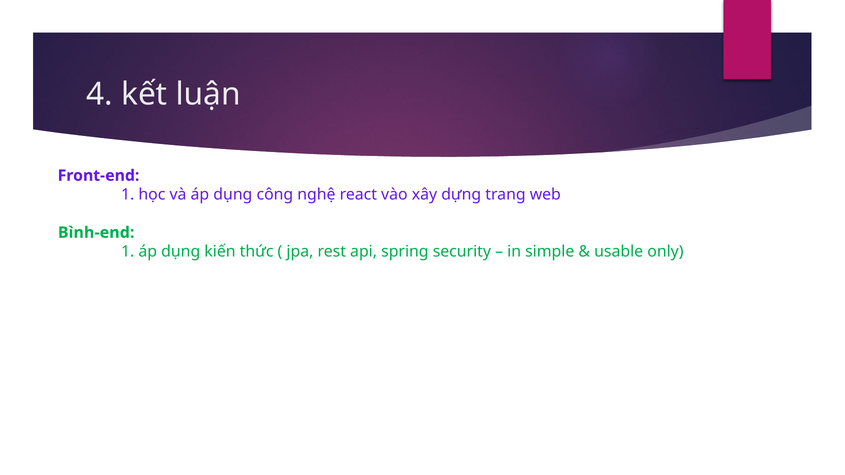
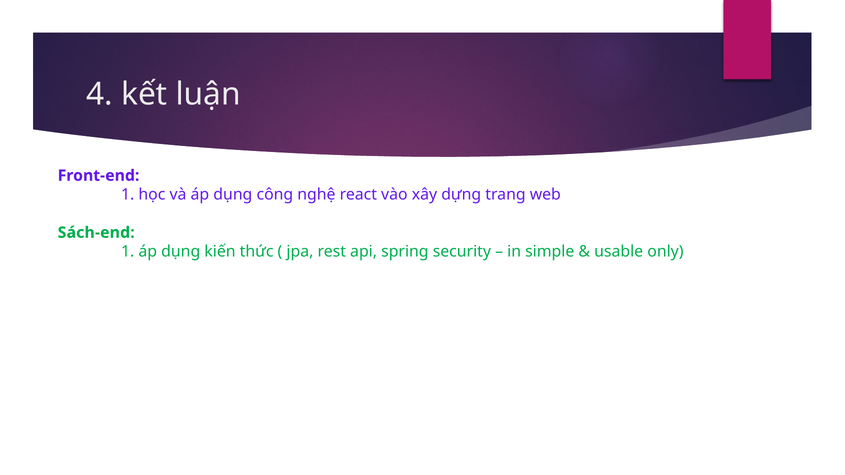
Bình-end: Bình-end -> Sách-end (96, 233)
